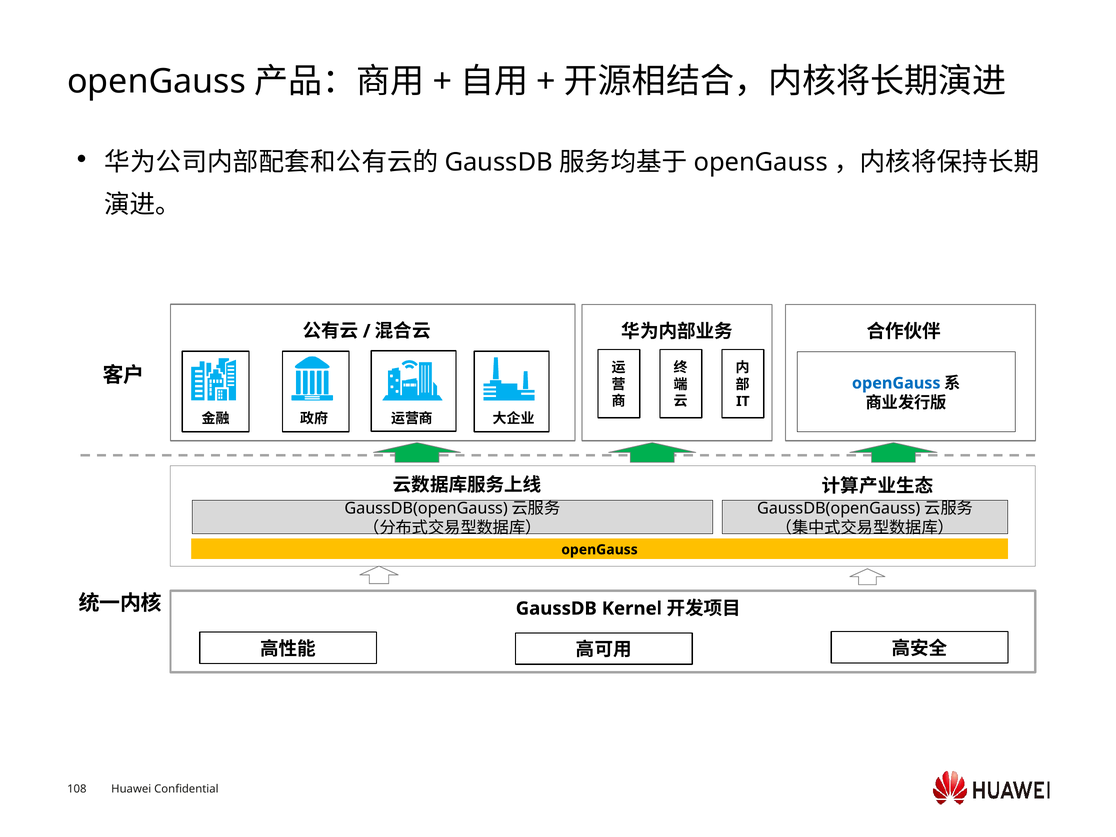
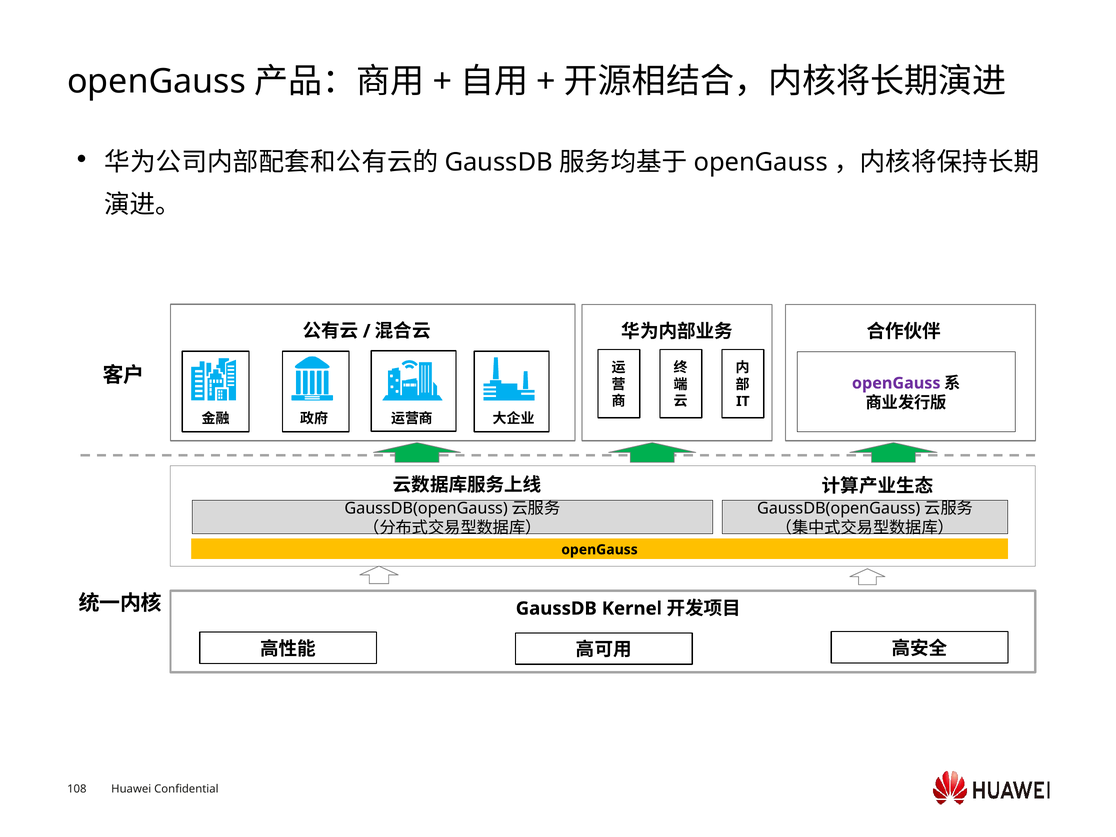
openGauss colour: blue -> purple (896, 383)
